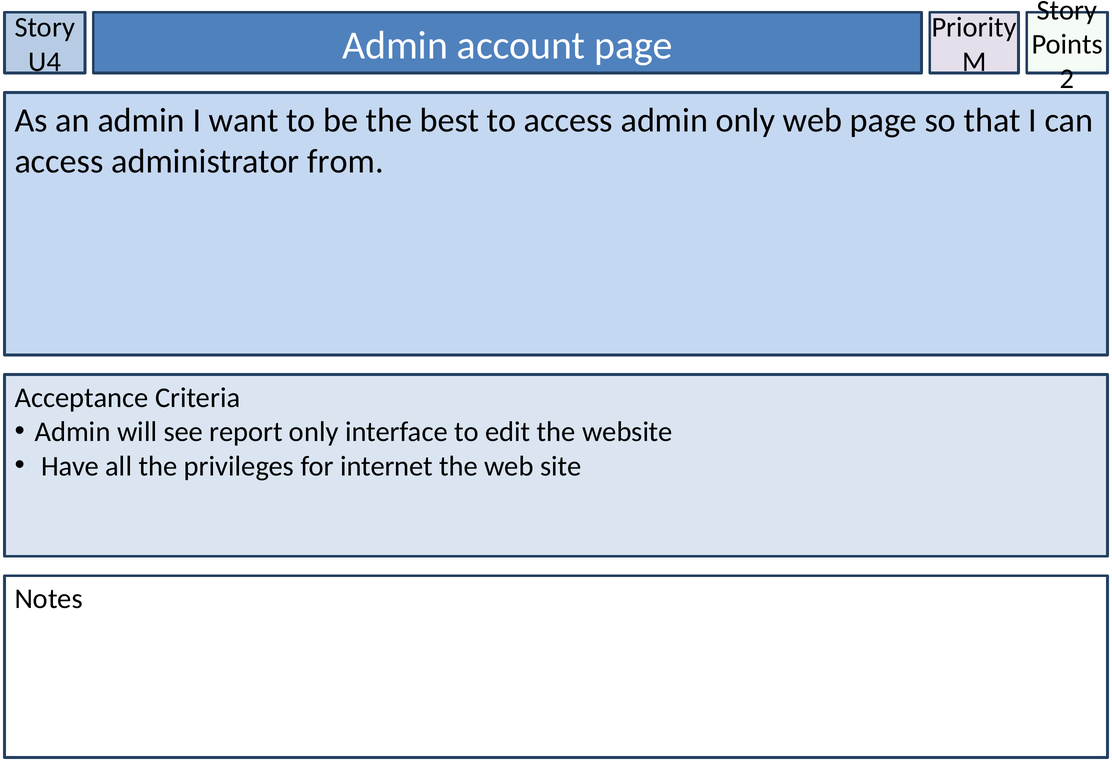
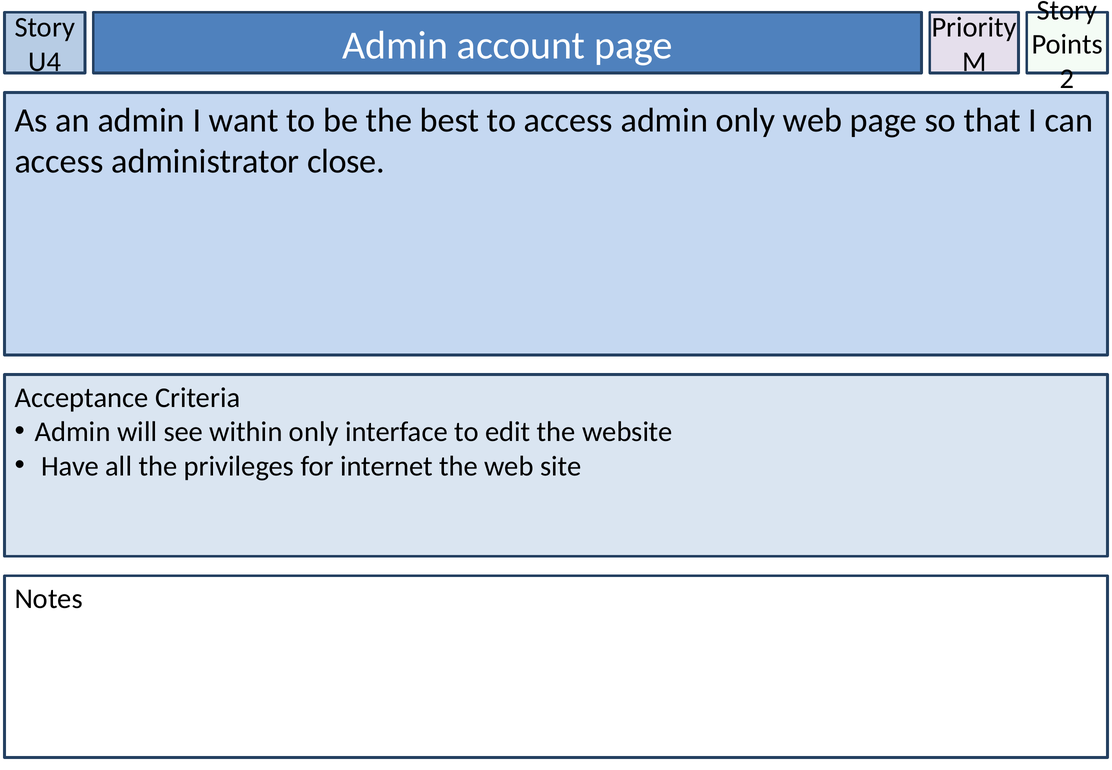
from: from -> close (346, 161)
report: report -> within (246, 432)
